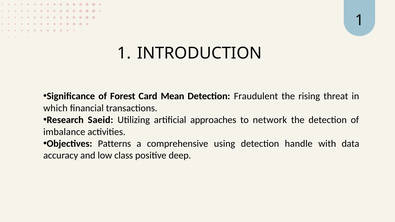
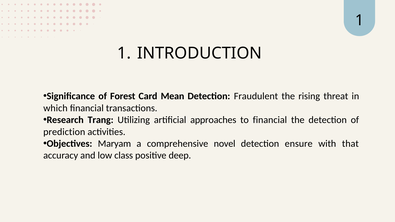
Saeid: Saeid -> Trang (101, 120)
to network: network -> financial (270, 120)
imbalance: imbalance -> prediction (64, 132)
Patterns: Patterns -> Maryam (114, 144)
using: using -> novel (225, 144)
handle: handle -> ensure (299, 144)
data: data -> that (350, 144)
